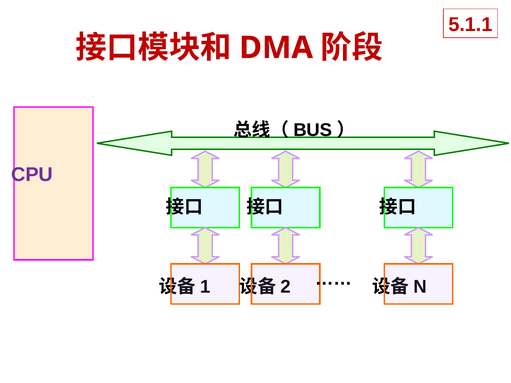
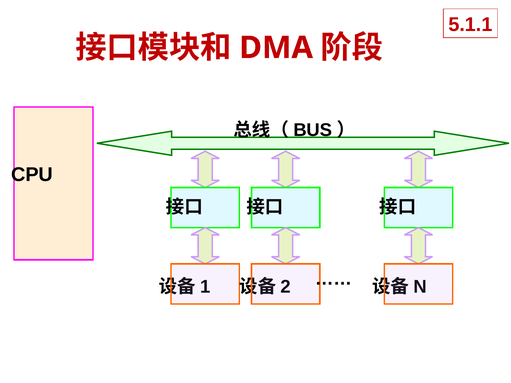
CPU colour: purple -> black (32, 175)
